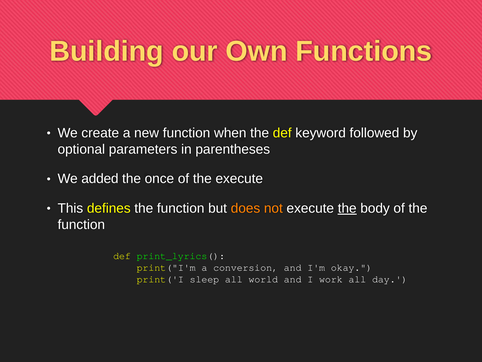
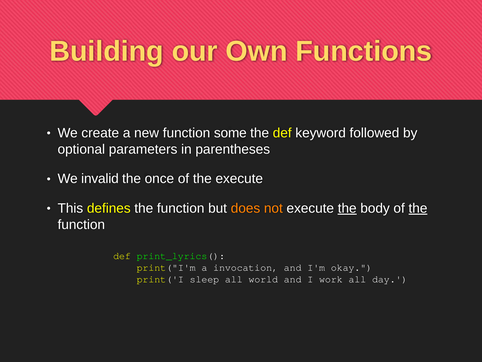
when: when -> some (230, 133)
added: added -> invalid (100, 179)
the underline: none -> present (418, 208)
conversion: conversion -> invocation (246, 267)
